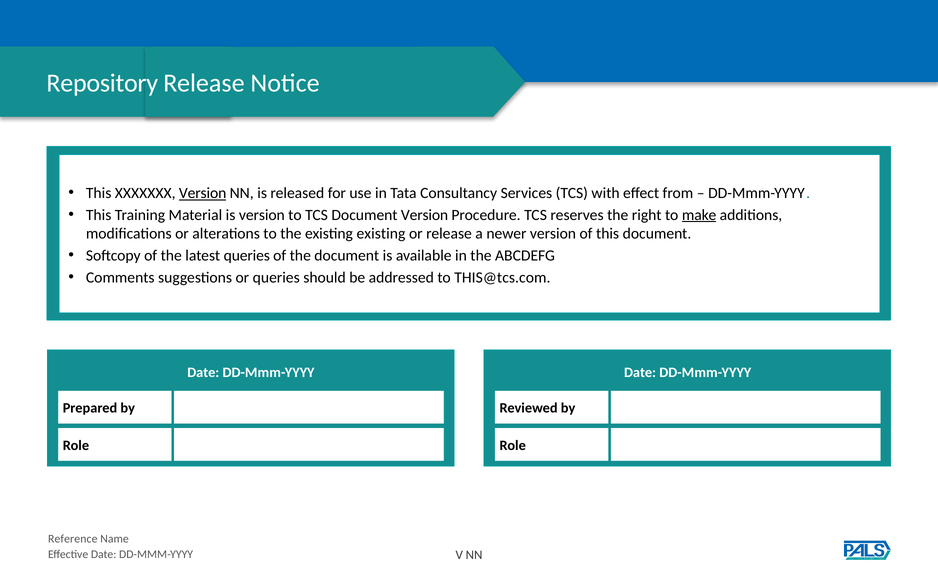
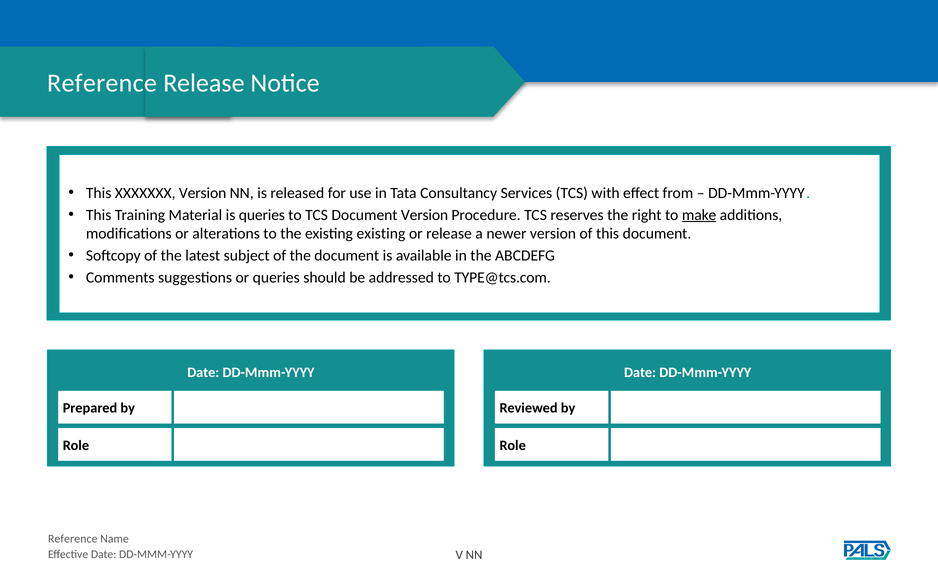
Repository: Repository -> Reference (102, 83)
Version underline: present -> none (203, 193)
is version: version -> queries (262, 215)
latest queries: queries -> subject (247, 256)
THIS@tcs.com: THIS@tcs.com -> TYPE@tcs.com (502, 278)
